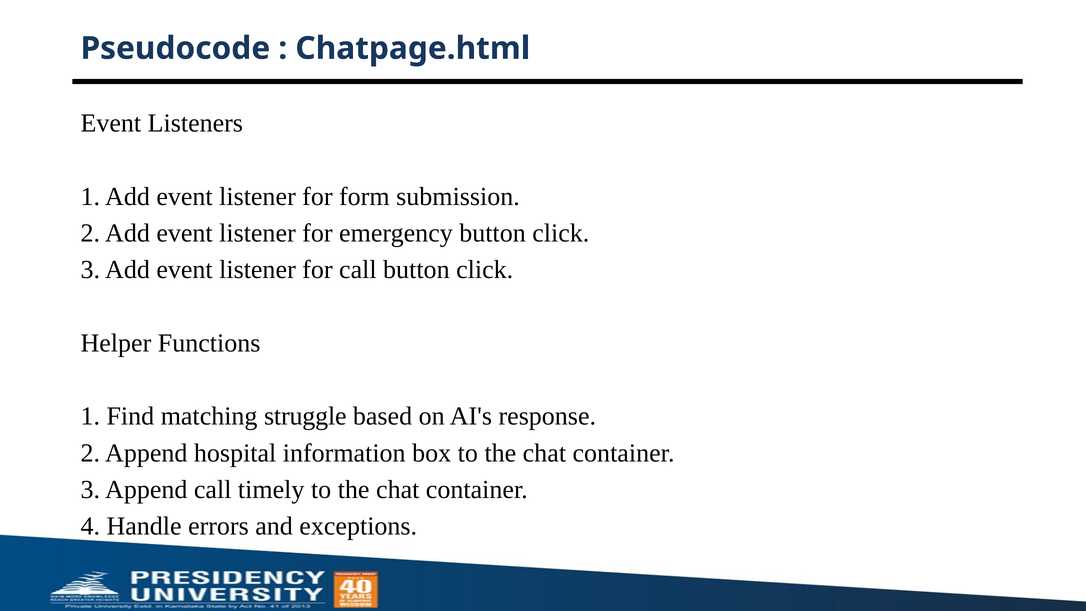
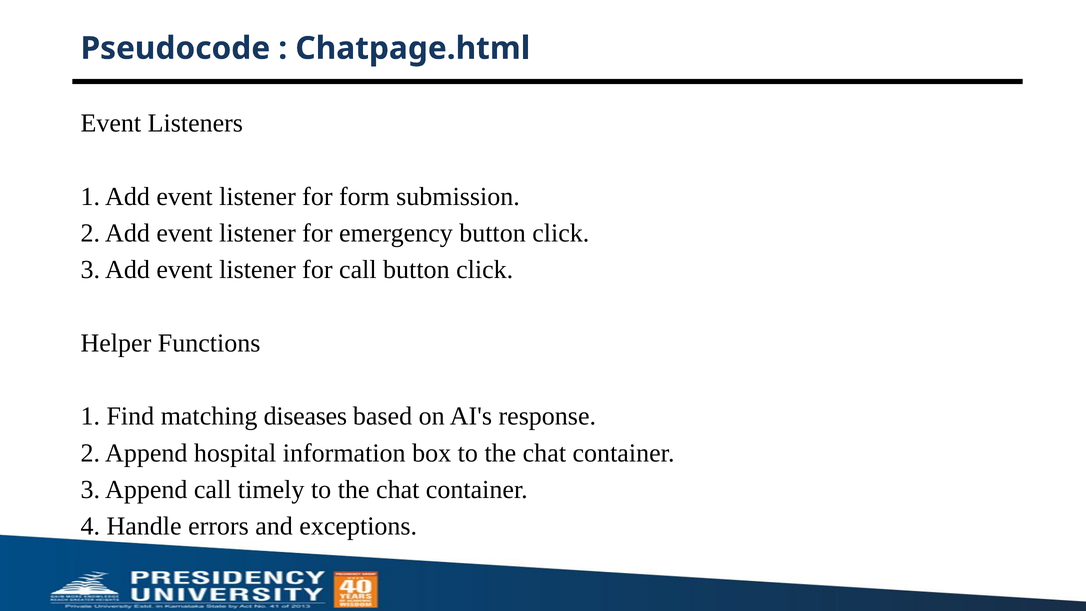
struggle: struggle -> diseases (305, 416)
